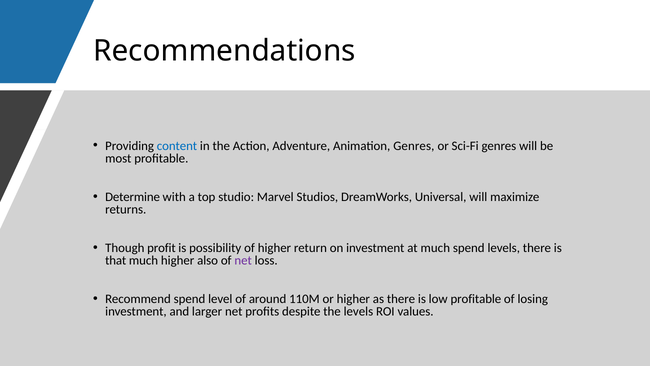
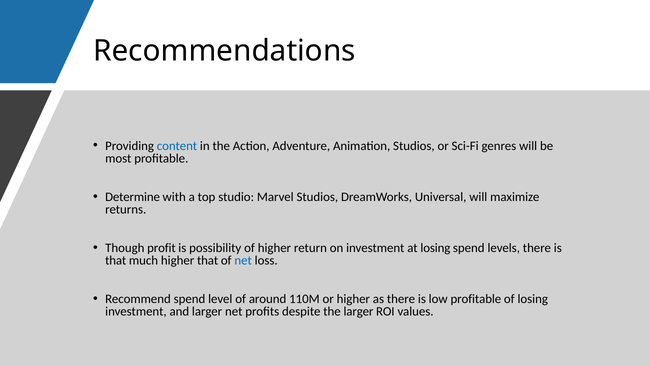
Animation Genres: Genres -> Studios (414, 146)
at much: much -> losing (435, 248)
higher also: also -> that (208, 260)
net colour: purple -> blue (243, 260)
the levels: levels -> larger (358, 311)
